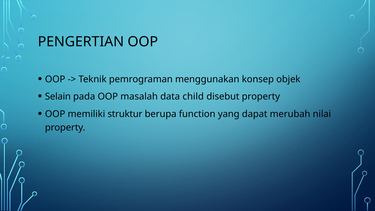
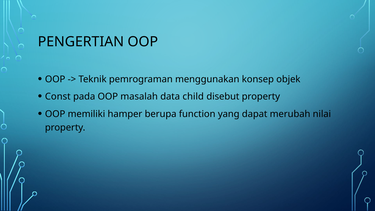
Selain: Selain -> Const (58, 97)
struktur: struktur -> hamper (125, 114)
